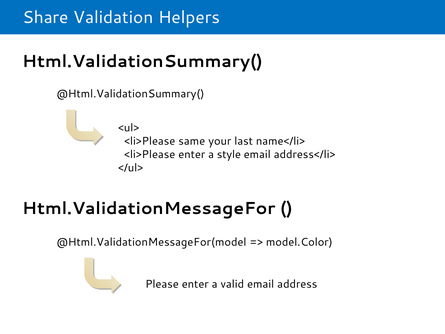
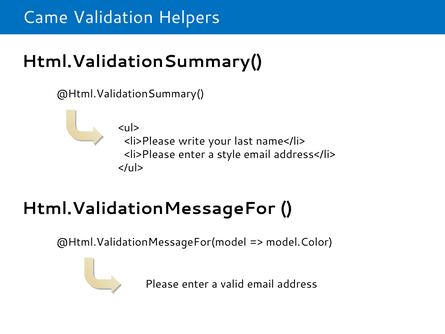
Share: Share -> Came (45, 18)
same: same -> write (192, 141)
